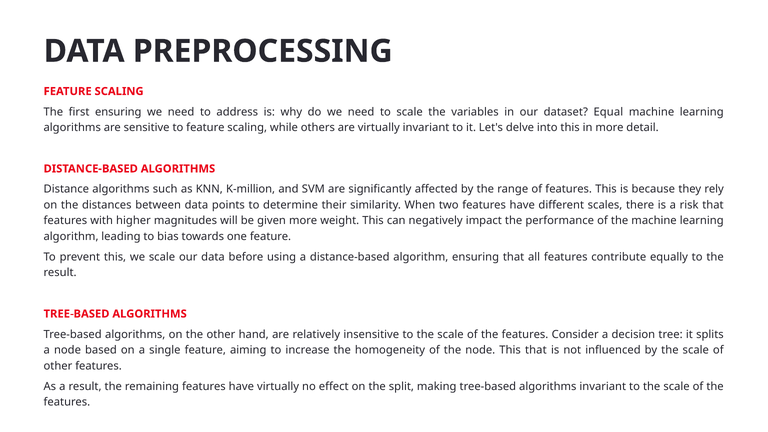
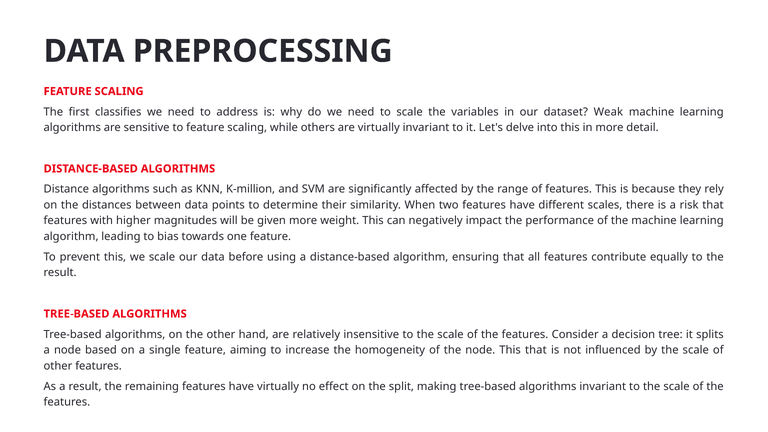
first ensuring: ensuring -> classifies (118, 112)
Equal: Equal -> Weak (608, 112)
